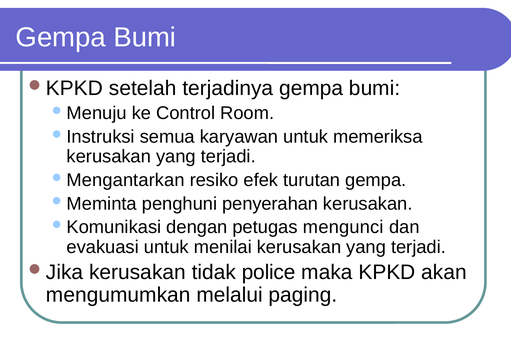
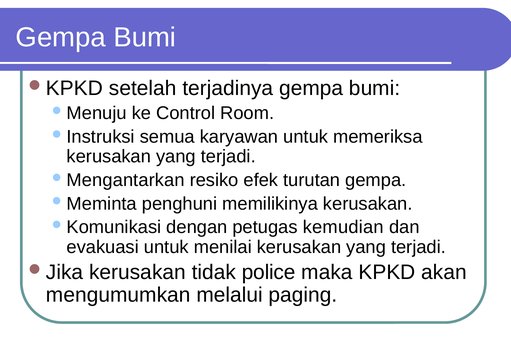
penyerahan: penyerahan -> memilikinya (270, 203)
mengunci: mengunci -> kemudian (343, 227)
